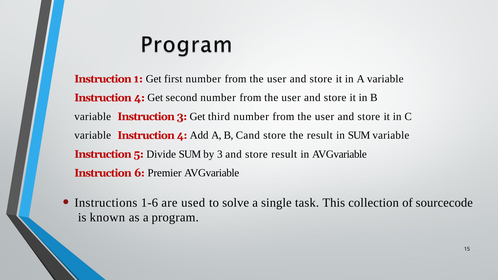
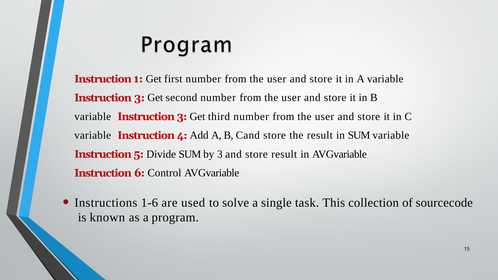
4: 4 -> 3 (140, 98)
Premier: Premier -> Control (164, 173)
